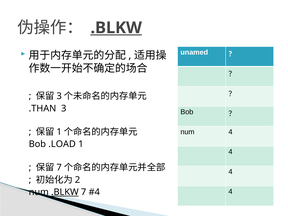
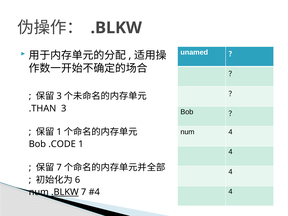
.BLKW underline: present -> none (116, 28)
.LOAD: .LOAD -> .CODE (62, 144)
2: 2 -> 6 (78, 180)
